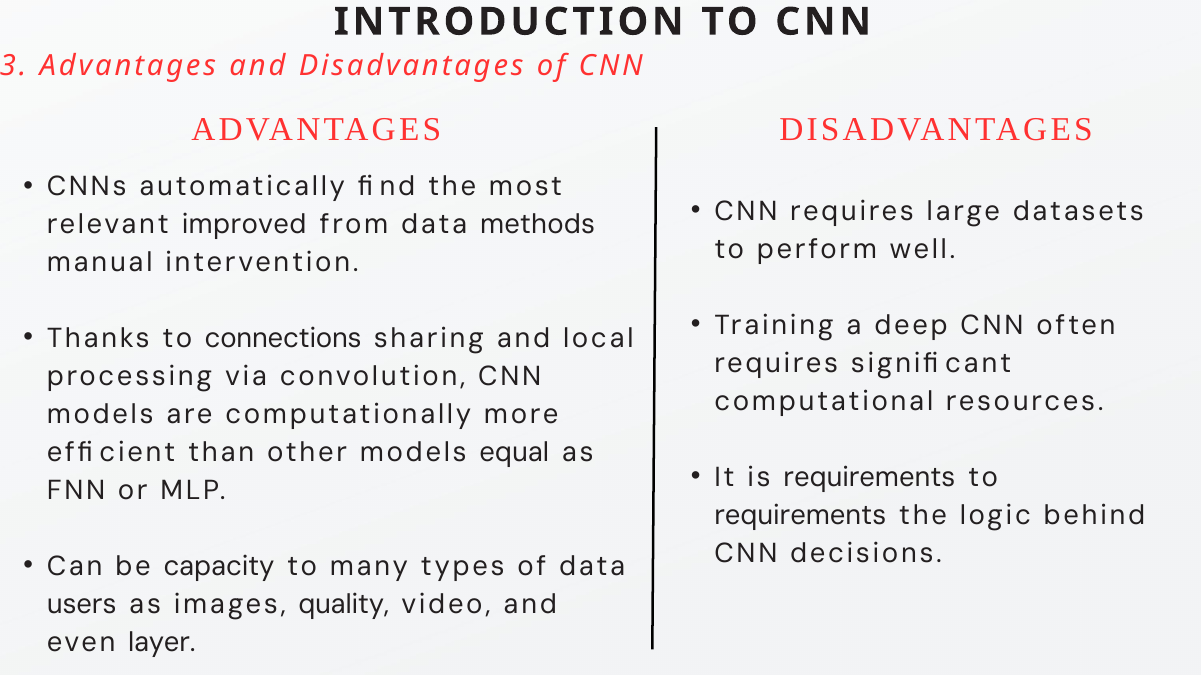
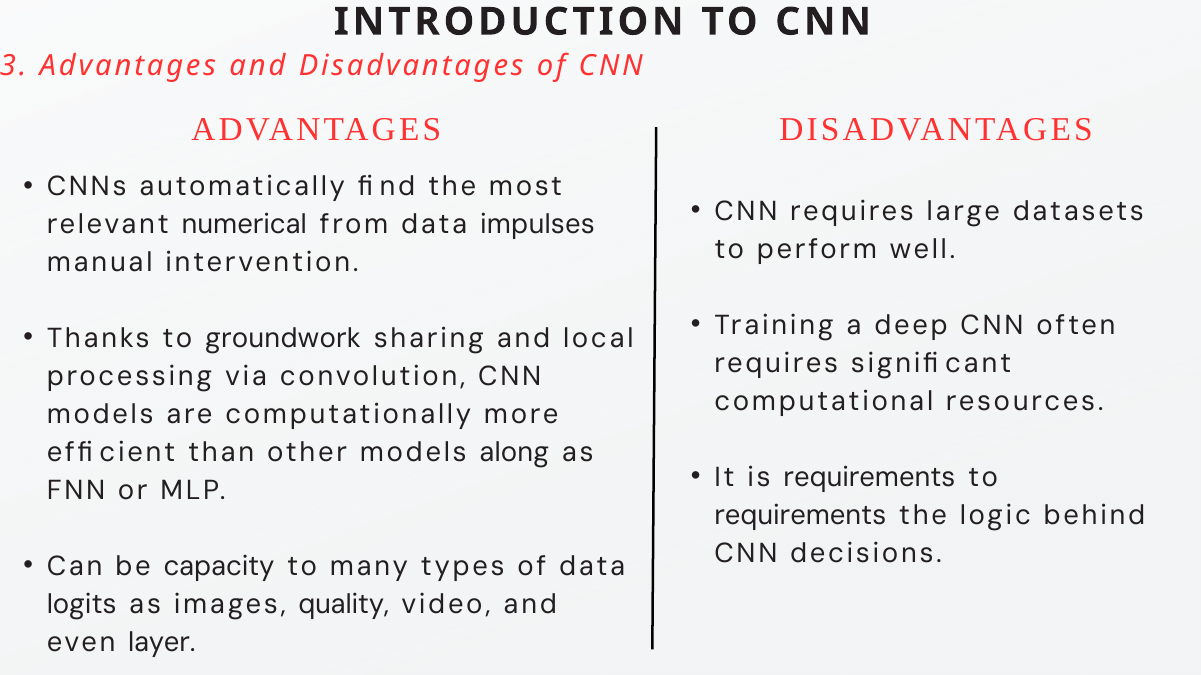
improved: improved -> numerical (244, 225)
methods: methods -> impulses (537, 225)
connections: connections -> groundwork (283, 339)
equal: equal -> along (514, 453)
users: users -> logits (82, 605)
